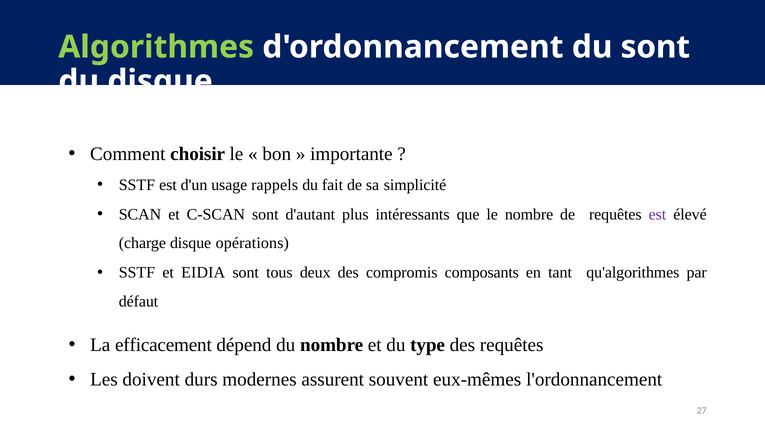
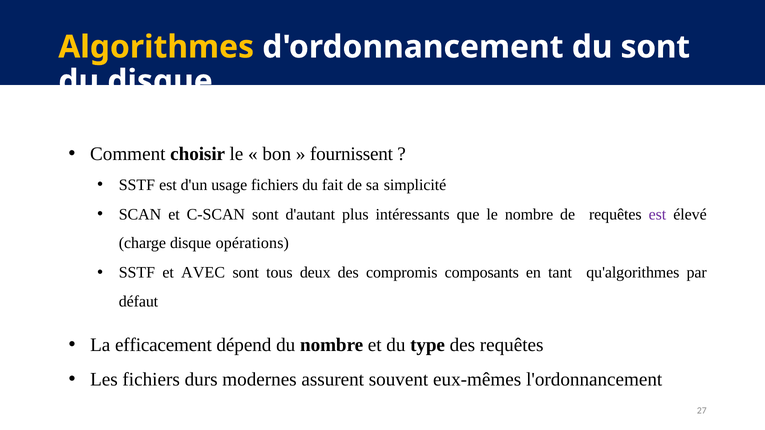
Algorithmes colour: light green -> yellow (156, 47)
importante: importante -> fournissent (351, 154)
usage rappels: rappels -> fichiers (275, 185)
EIDIA: EIDIA -> AVEC (203, 273)
Les doivent: doivent -> fichiers (151, 380)
